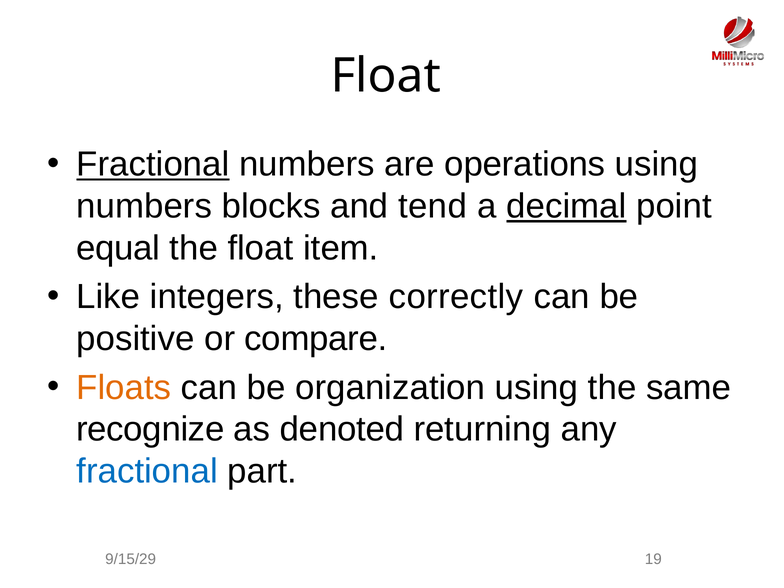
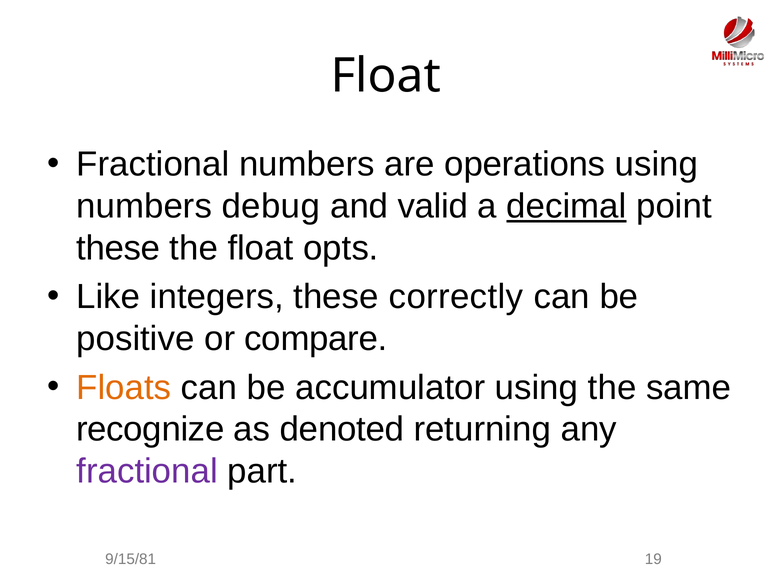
Fractional underline: present -> none (153, 164)
blocks: blocks -> debug (271, 206)
tend: tend -> valid (433, 206)
equal: equal -> these (118, 248)
item: item -> opts (341, 248)
organization: organization -> accumulator (390, 388)
fractional colour: blue -> purple (147, 471)
9/15/29: 9/15/29 -> 9/15/81 (131, 559)
